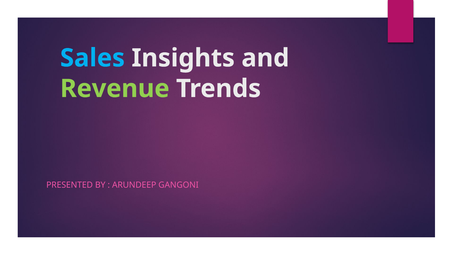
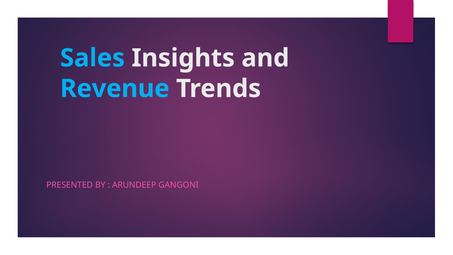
Revenue colour: light green -> light blue (115, 89)
